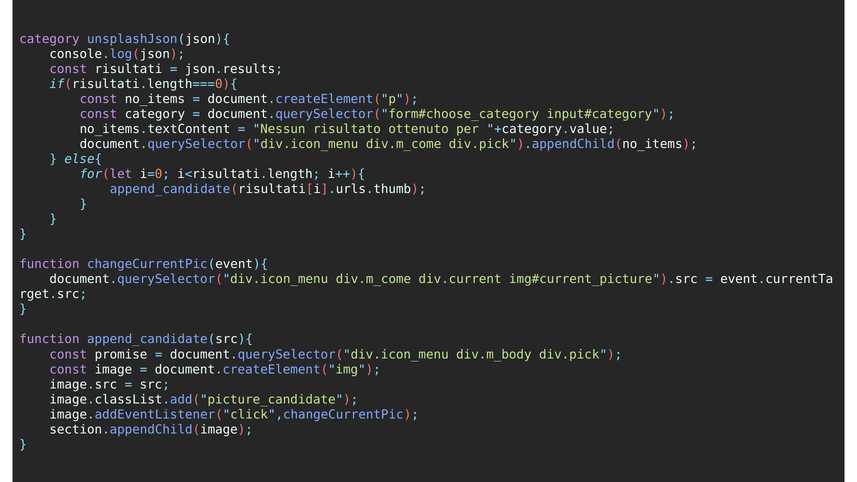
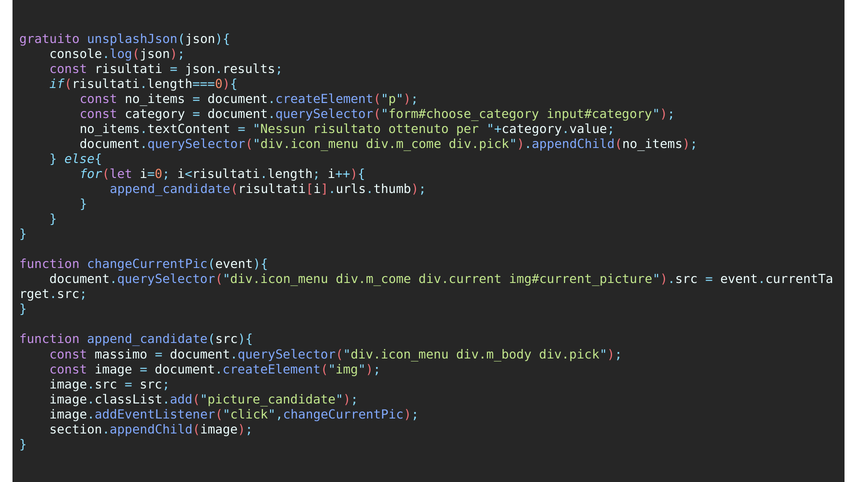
category: category -> gratuito (49, 39)
promise: promise -> massimo (121, 354)
